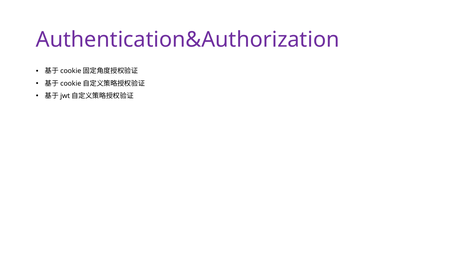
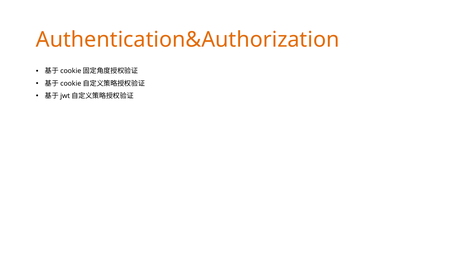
Authentication&Authorization colour: purple -> orange (188, 40)
